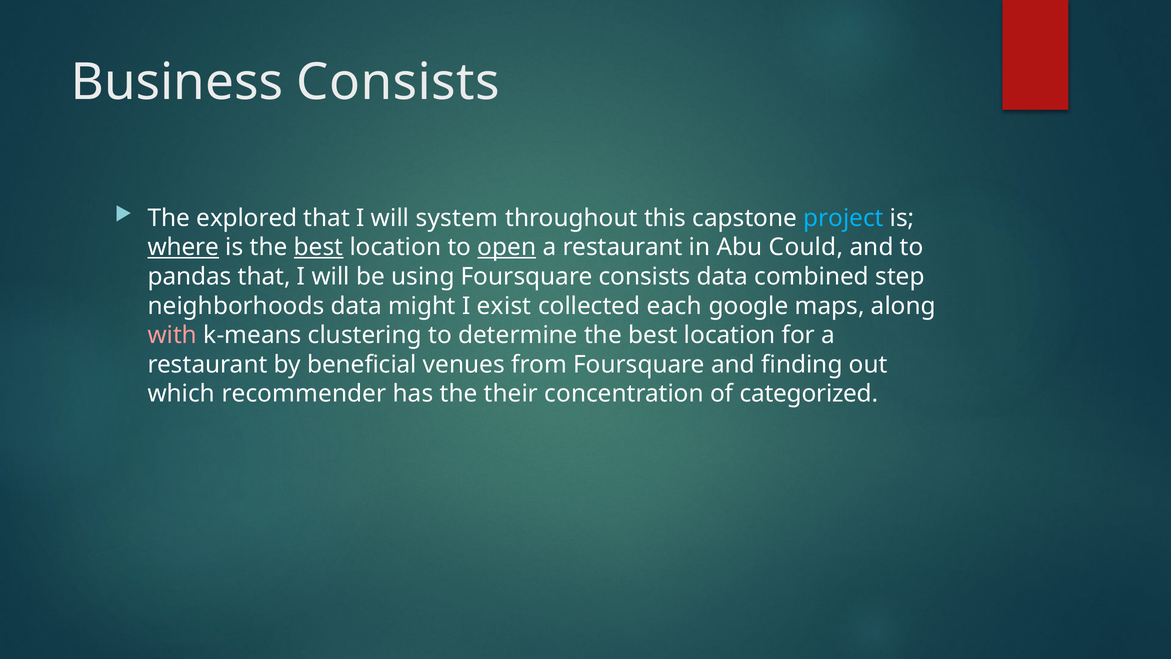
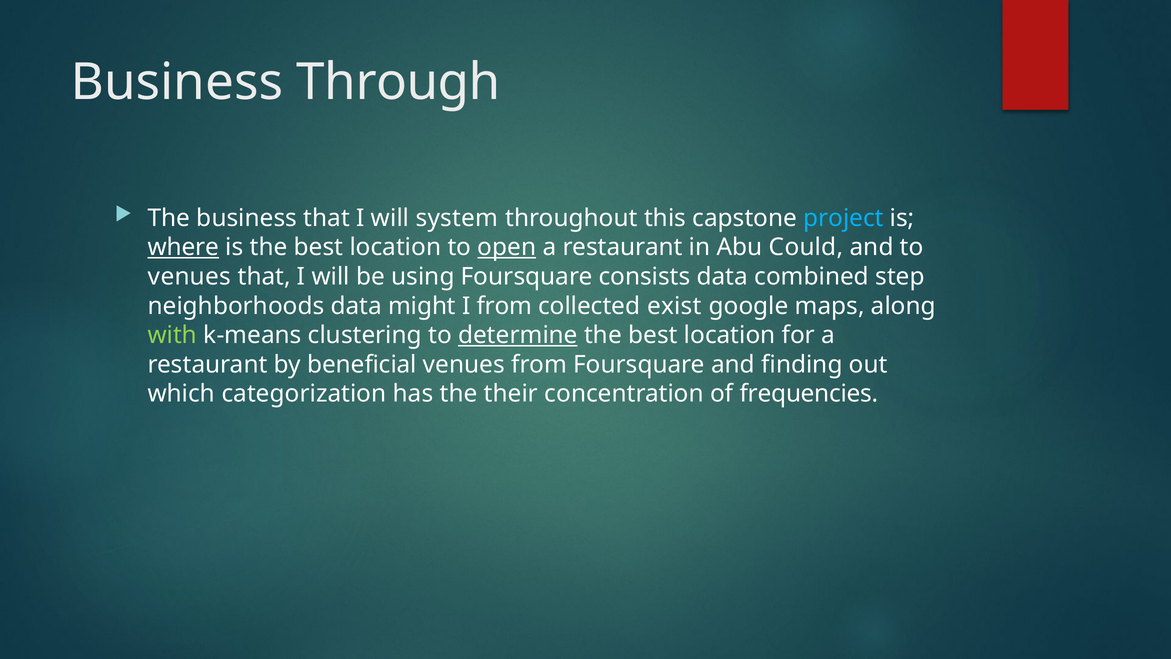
Business Consists: Consists -> Through (398, 82)
The explored: explored -> business (247, 218)
best underline: present -> none (319, 247)
pandas: pandas -> venues (189, 277)
I exist: exist -> from (504, 306)
each: each -> exist (674, 306)
with colour: pink -> light green (172, 335)
determine underline: none -> present (518, 335)
recommender: recommender -> categorization (304, 394)
categorized: categorized -> frequencies (809, 394)
